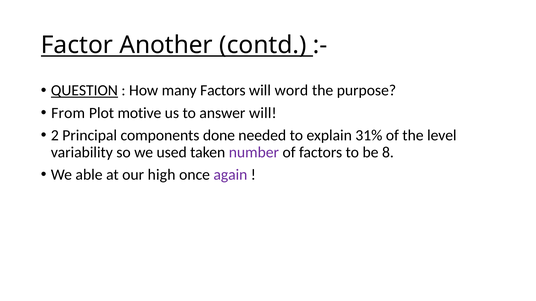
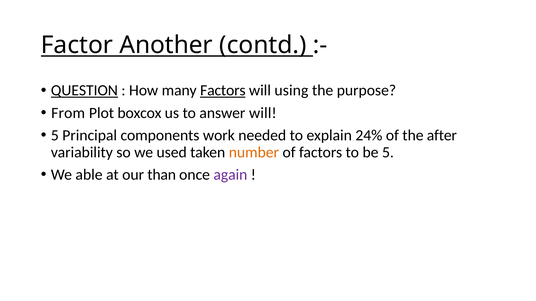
Factors underline: none -> present (223, 91)
word: word -> using (291, 91)
motive: motive -> boxcox (139, 113)
2: 2 -> 5 (55, 136)
done: done -> work (219, 136)
31%: 31% -> 24% (369, 136)
level: level -> after (442, 136)
number colour: purple -> orange (254, 152)
be 8: 8 -> 5 (388, 152)
high: high -> than (162, 175)
